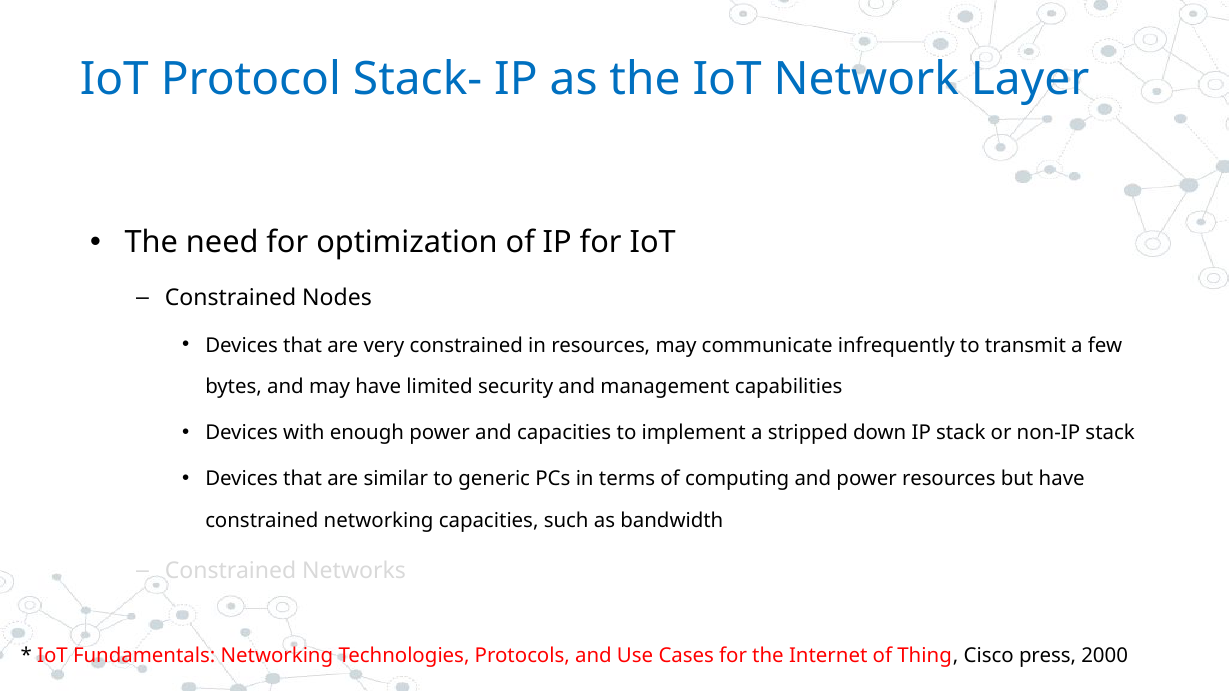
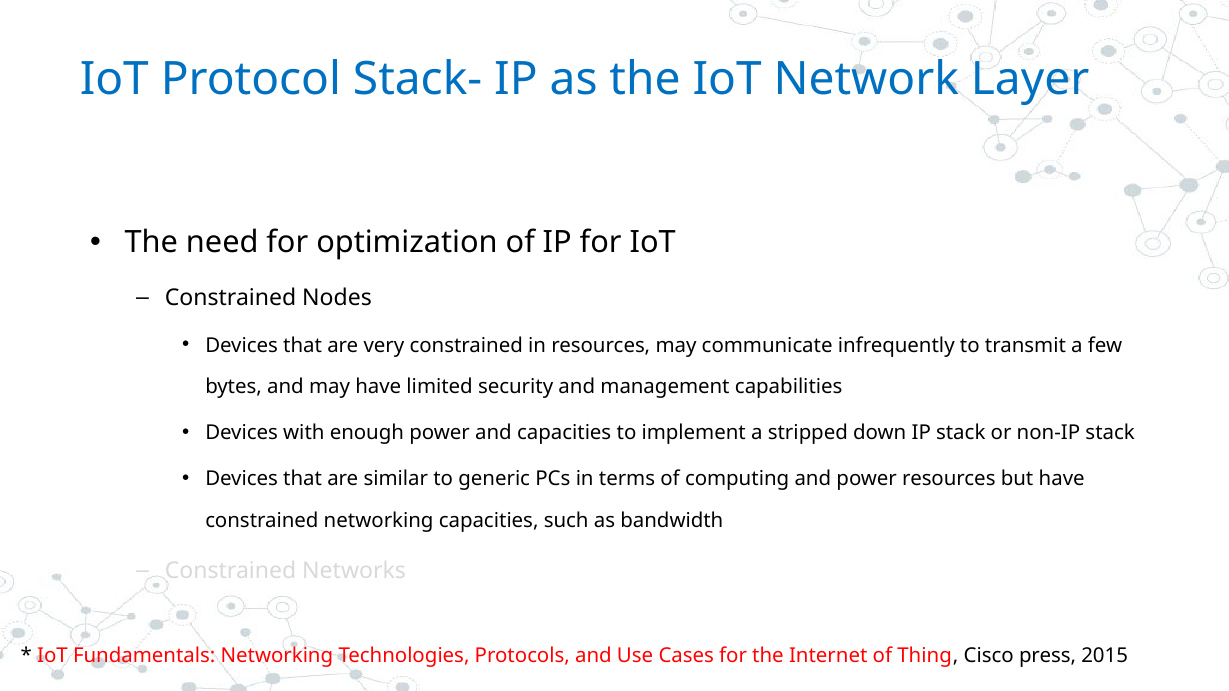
2000: 2000 -> 2015 (1105, 656)
